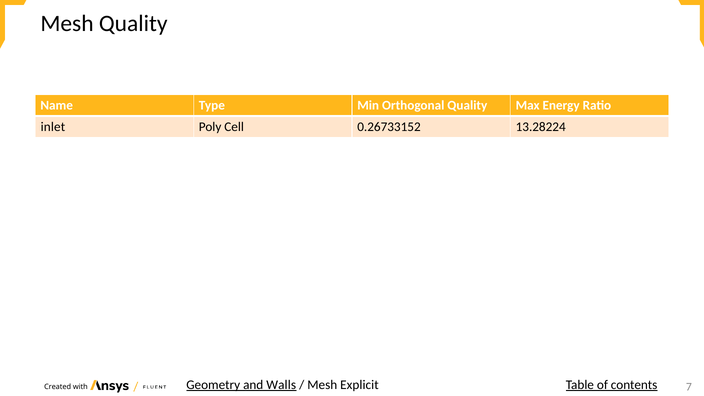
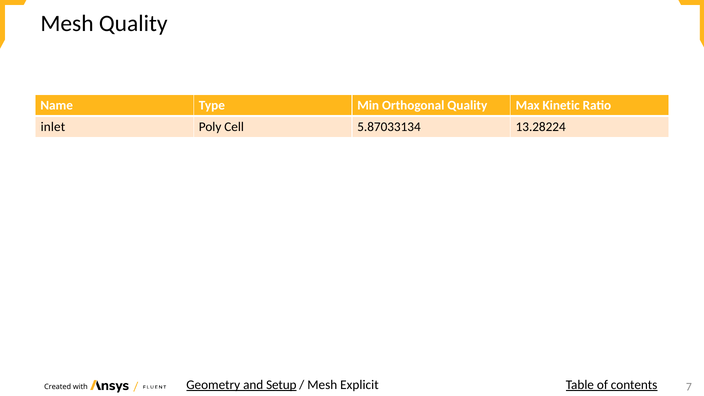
Energy: Energy -> Kinetic (561, 105)
0.26733152: 0.26733152 -> 5.87033134 (389, 127)
Walls: Walls -> Setup (281, 385)
